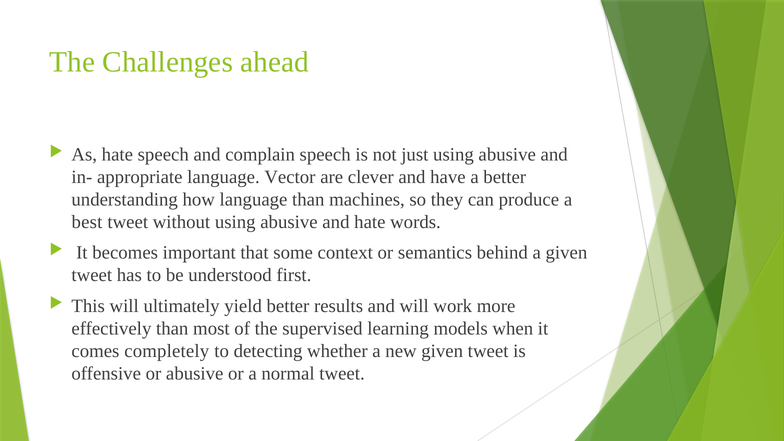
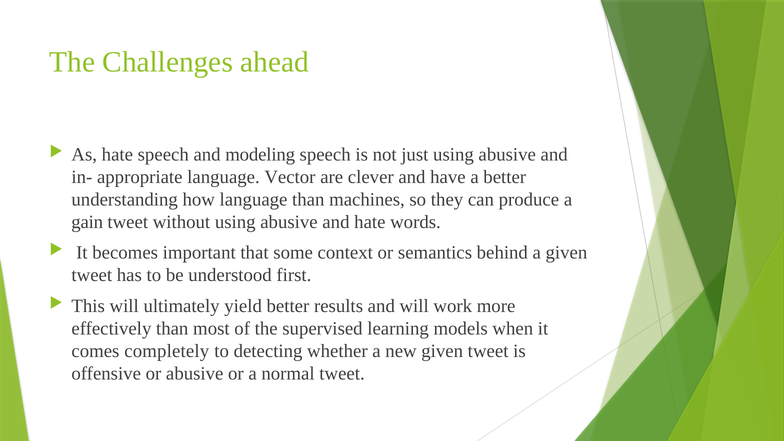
complain: complain -> modeling (260, 154)
best: best -> gain (87, 222)
